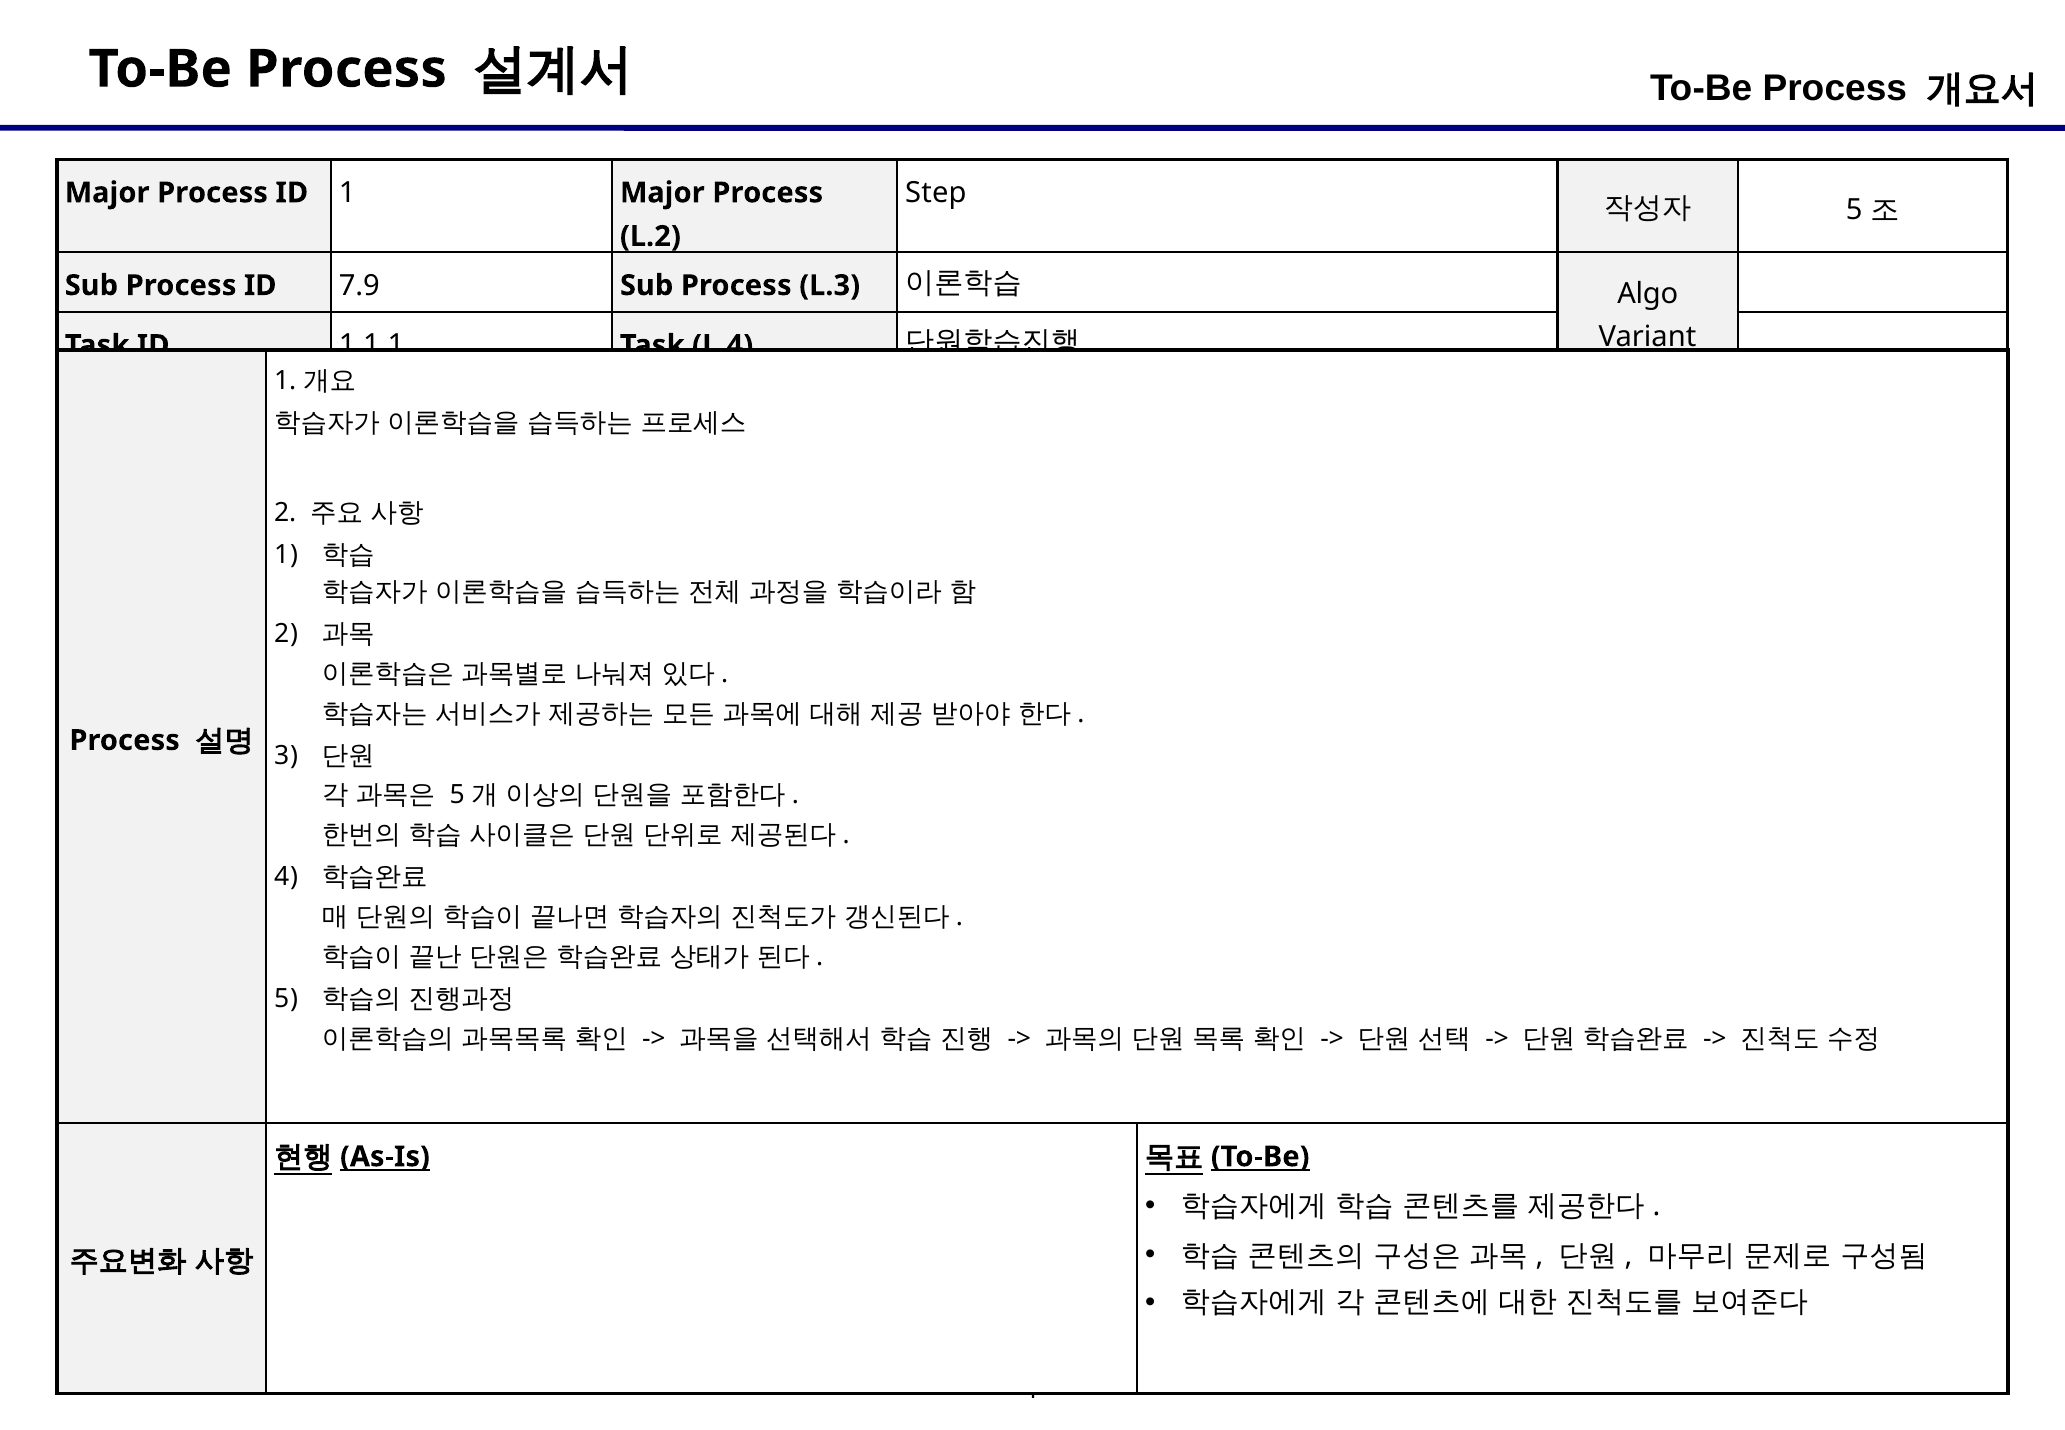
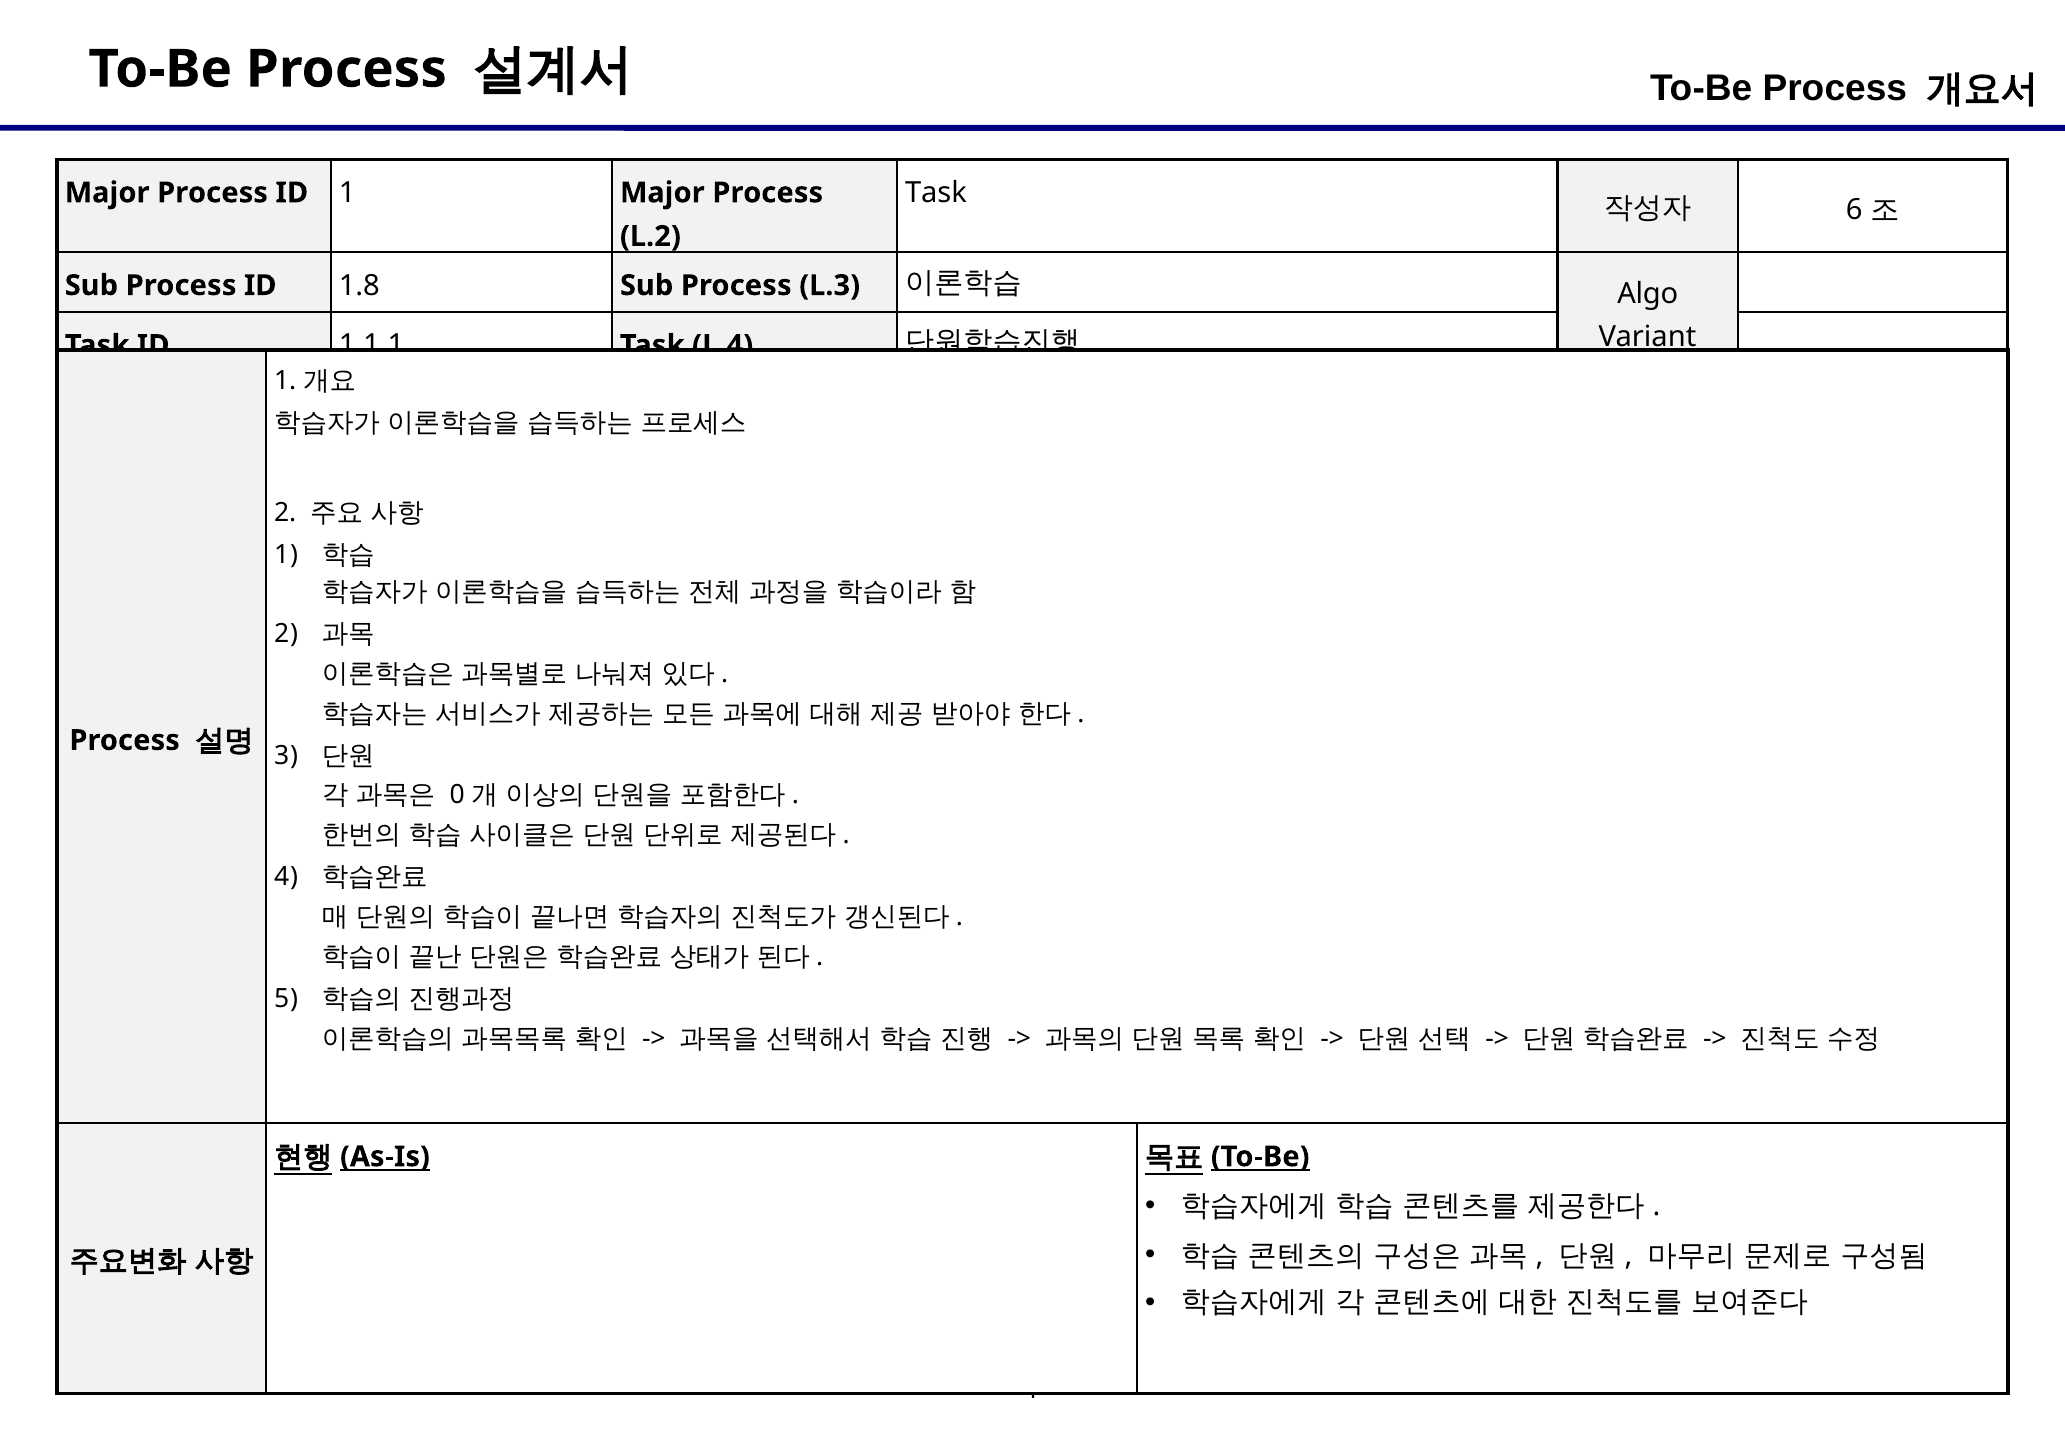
Step: Step -> Task (936, 193)
5: 5 -> 6 (1854, 209)
7.9: 7.9 -> 1.8 (359, 285)
5: 5 -> 0 (457, 795)
